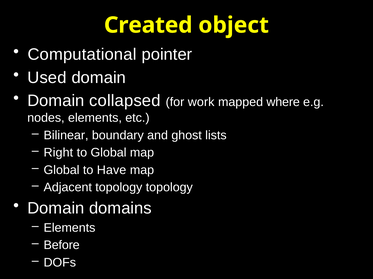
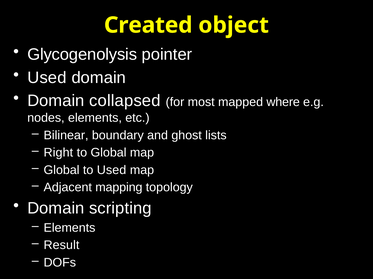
Computational: Computational -> Glycogenolysis (82, 55)
work: work -> most (201, 102)
to Have: Have -> Used (112, 170)
Adjacent topology: topology -> mapping (119, 188)
domains: domains -> scripting (120, 209)
Before: Before -> Result (61, 246)
